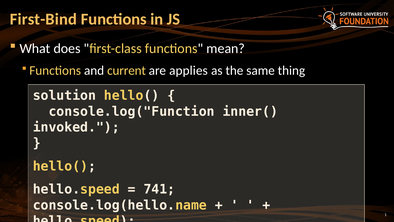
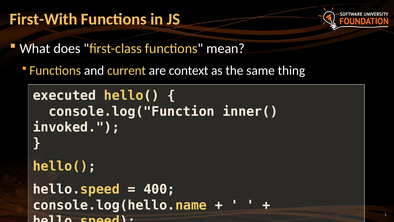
First-Bind: First-Bind -> First-With (43, 19)
applies: applies -> context (189, 70)
solution: solution -> executed (64, 95)
741: 741 -> 400 (159, 189)
